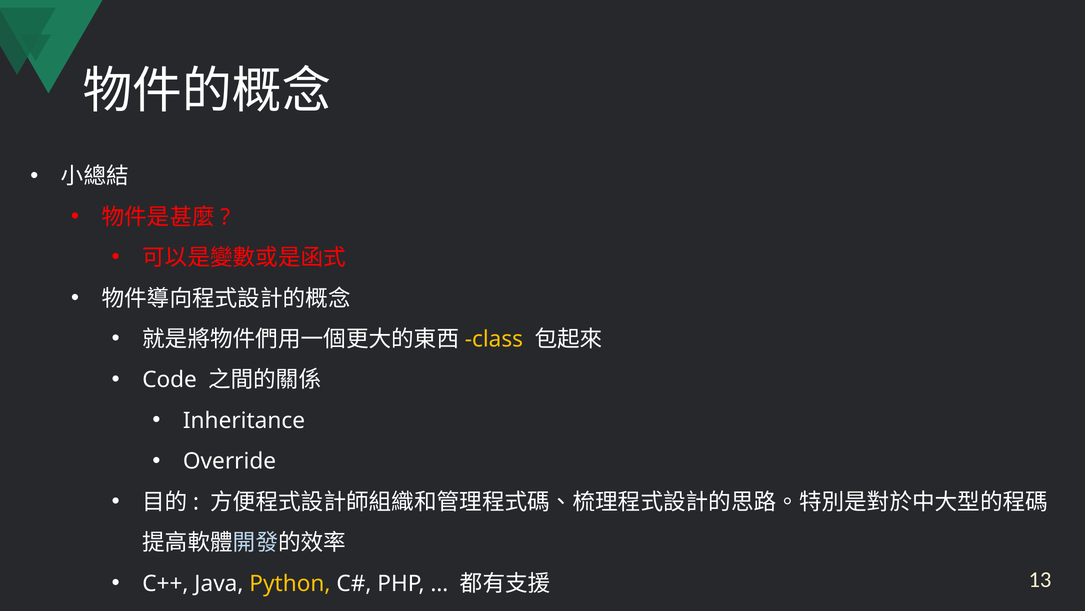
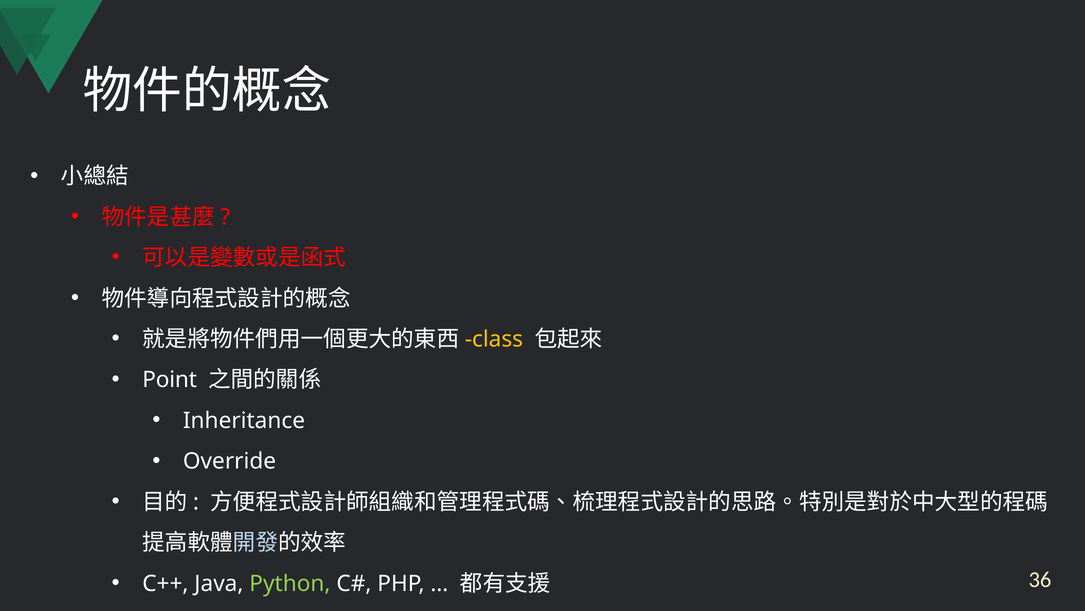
Code: Code -> Point (170, 380)
Python colour: yellow -> light green (290, 583)
13: 13 -> 36 (1040, 579)
